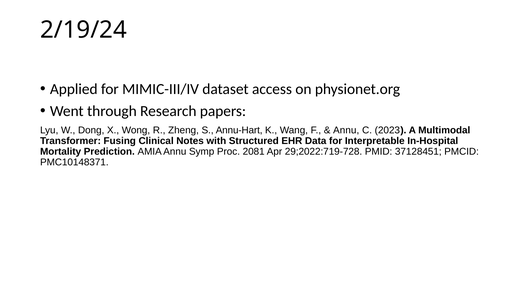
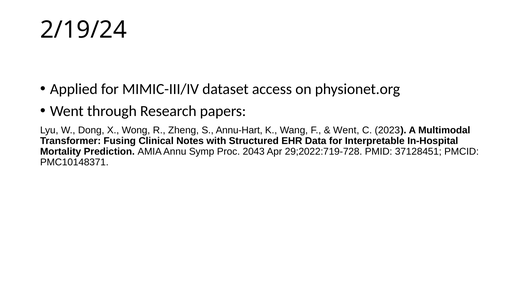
Annu: Annu -> Went (346, 130)
2081: 2081 -> 2043 (254, 151)
